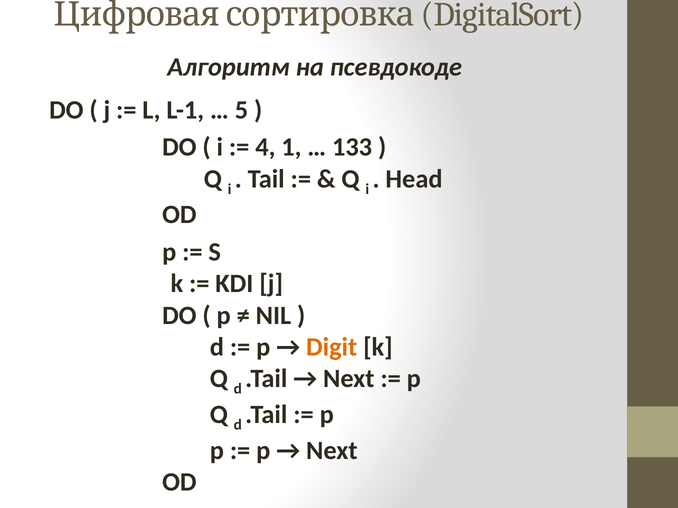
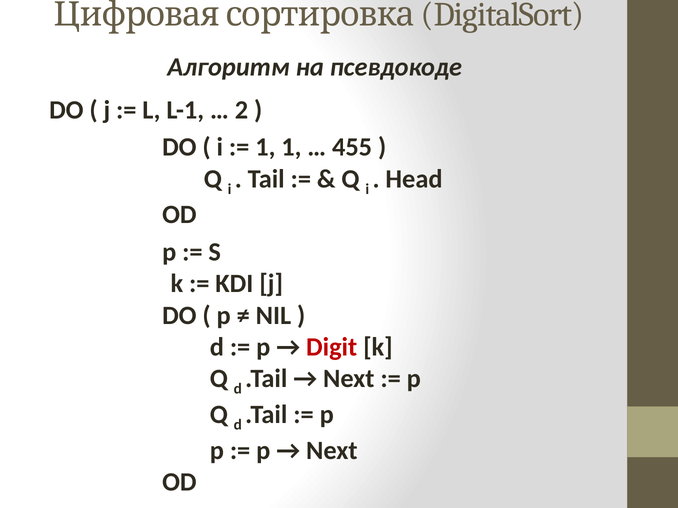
5: 5 -> 2 (241, 110)
4: 4 -> 1 (265, 147)
133: 133 -> 455 (352, 147)
Digit colour: orange -> red (332, 347)
